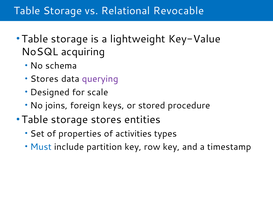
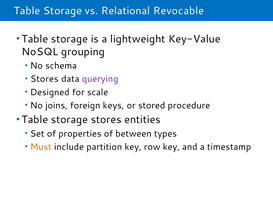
acquiring: acquiring -> grouping (83, 52)
activities: activities -> between (133, 134)
Must colour: blue -> orange (41, 147)
